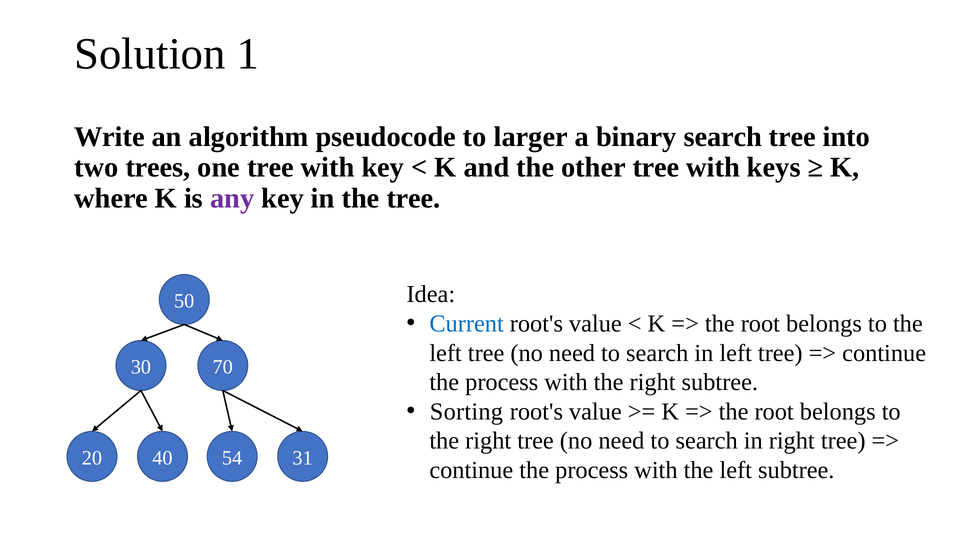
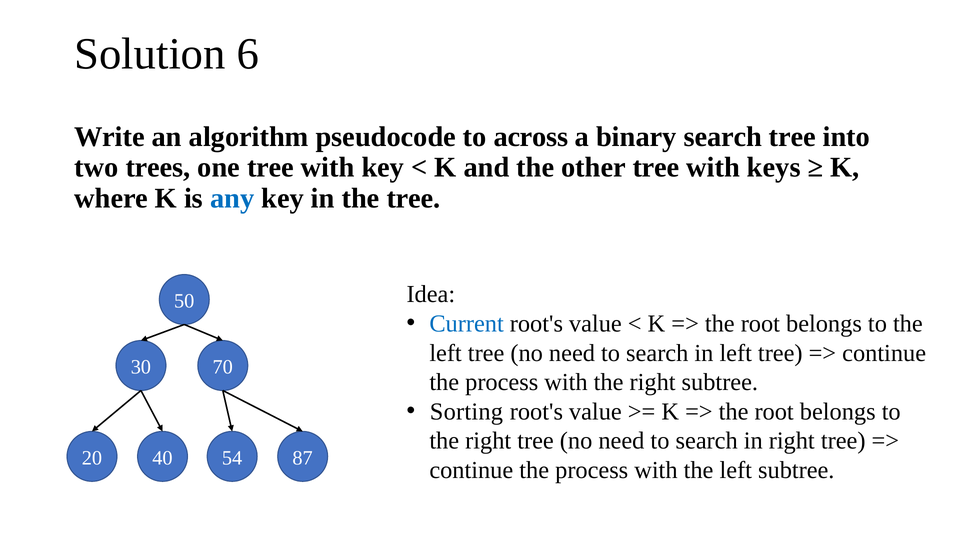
1: 1 -> 6 (248, 54)
larger: larger -> across (531, 137)
any colour: purple -> blue (232, 198)
31: 31 -> 87 (303, 457)
